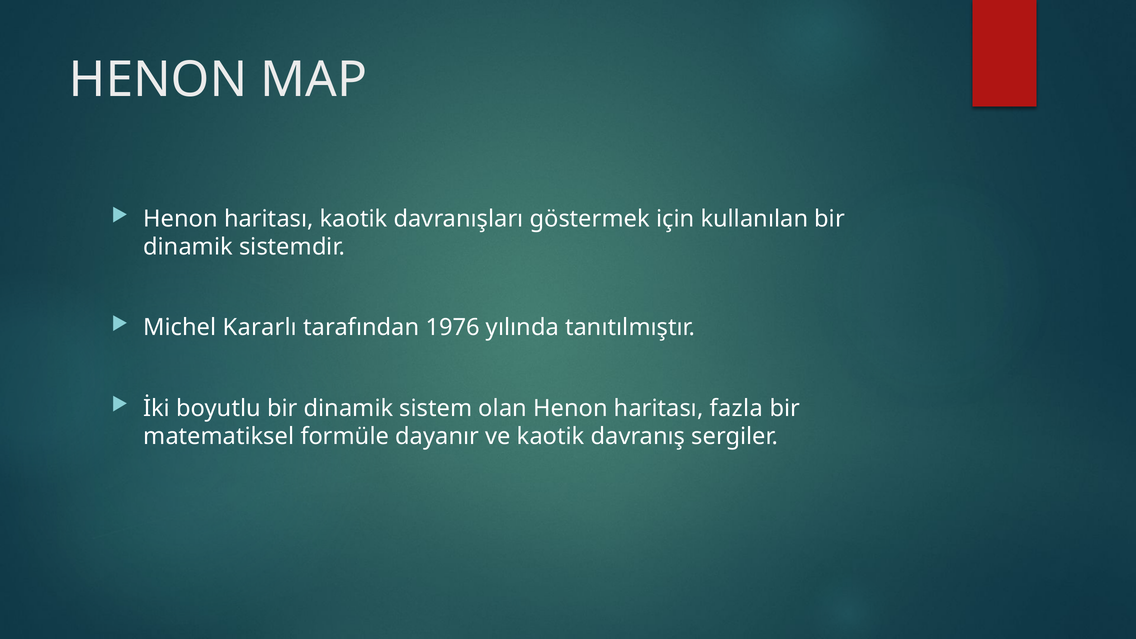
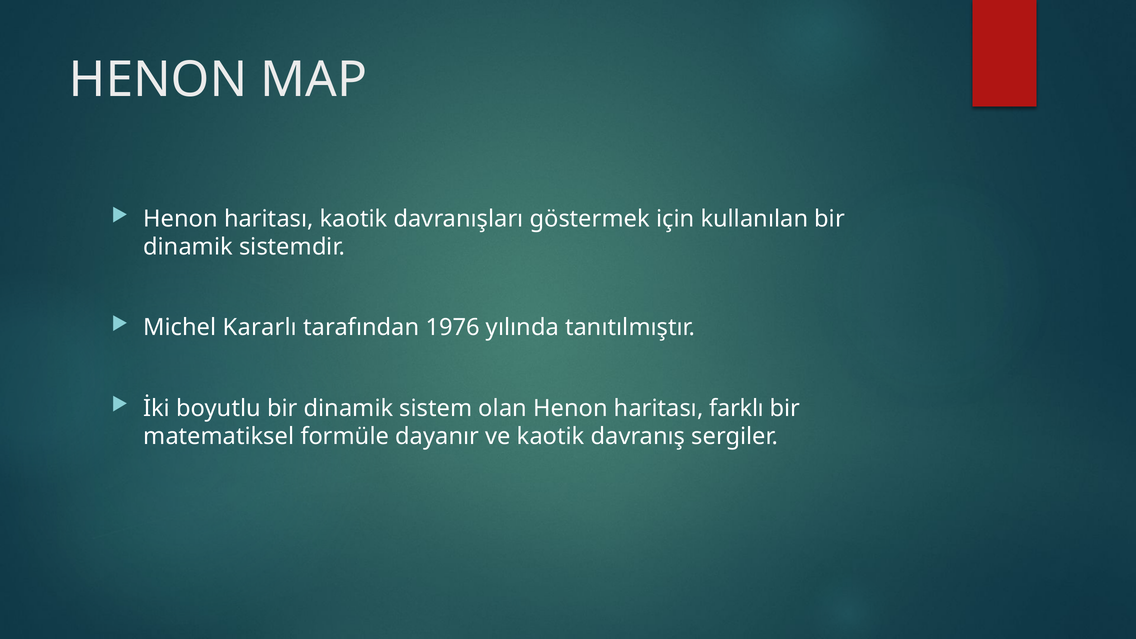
fazla: fazla -> farklı (737, 408)
